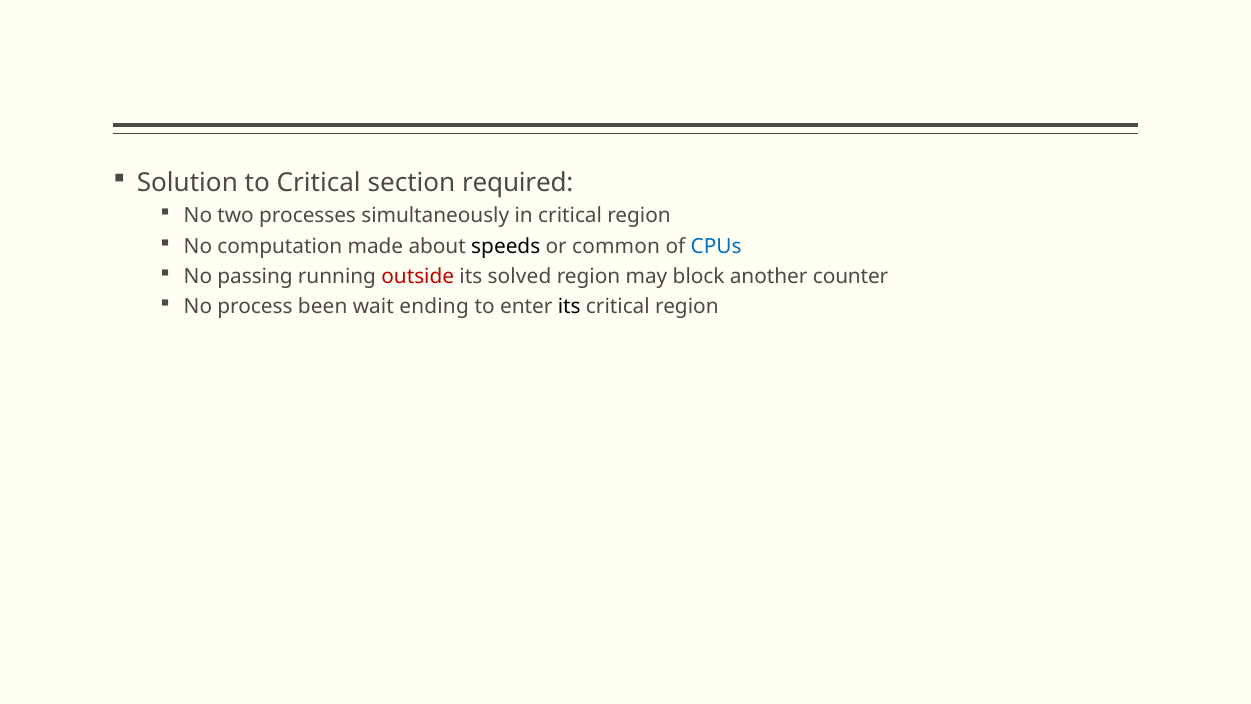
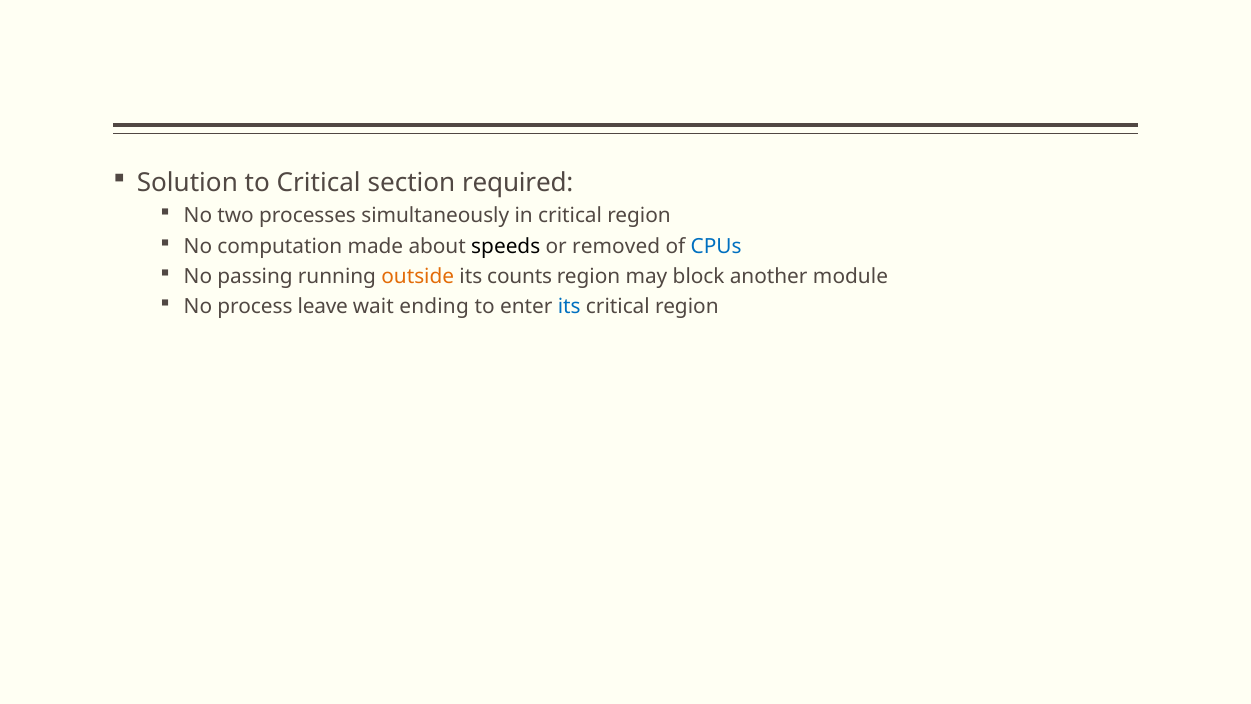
common: common -> removed (616, 246)
outside colour: red -> orange (418, 277)
solved: solved -> counts (520, 277)
counter: counter -> module (851, 277)
been: been -> leave (323, 307)
its colour: black -> blue (569, 307)
